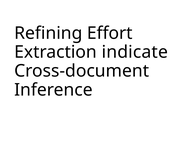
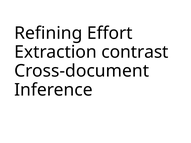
indicate: indicate -> contrast (135, 52)
